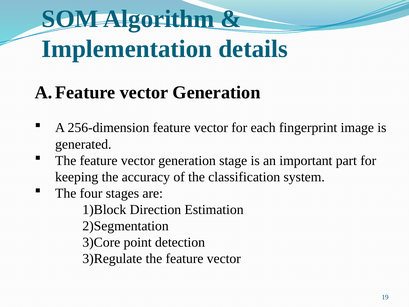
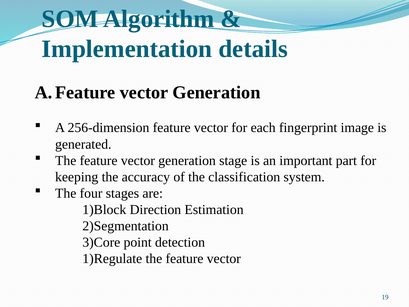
3)Regulate: 3)Regulate -> 1)Regulate (112, 259)
